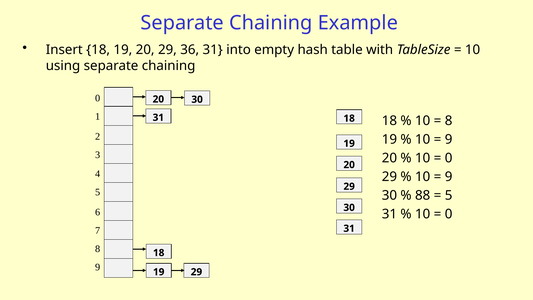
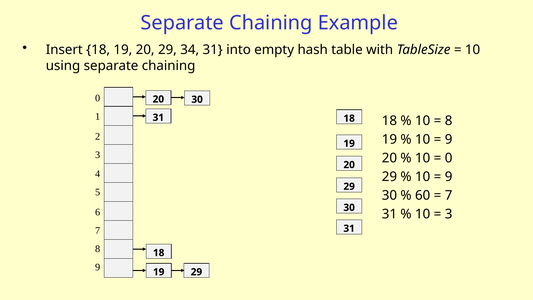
36: 36 -> 34 (190, 50)
88: 88 -> 60 (423, 195)
5: 5 -> 7 (449, 195)
0: 0 -> 3 (449, 214)
